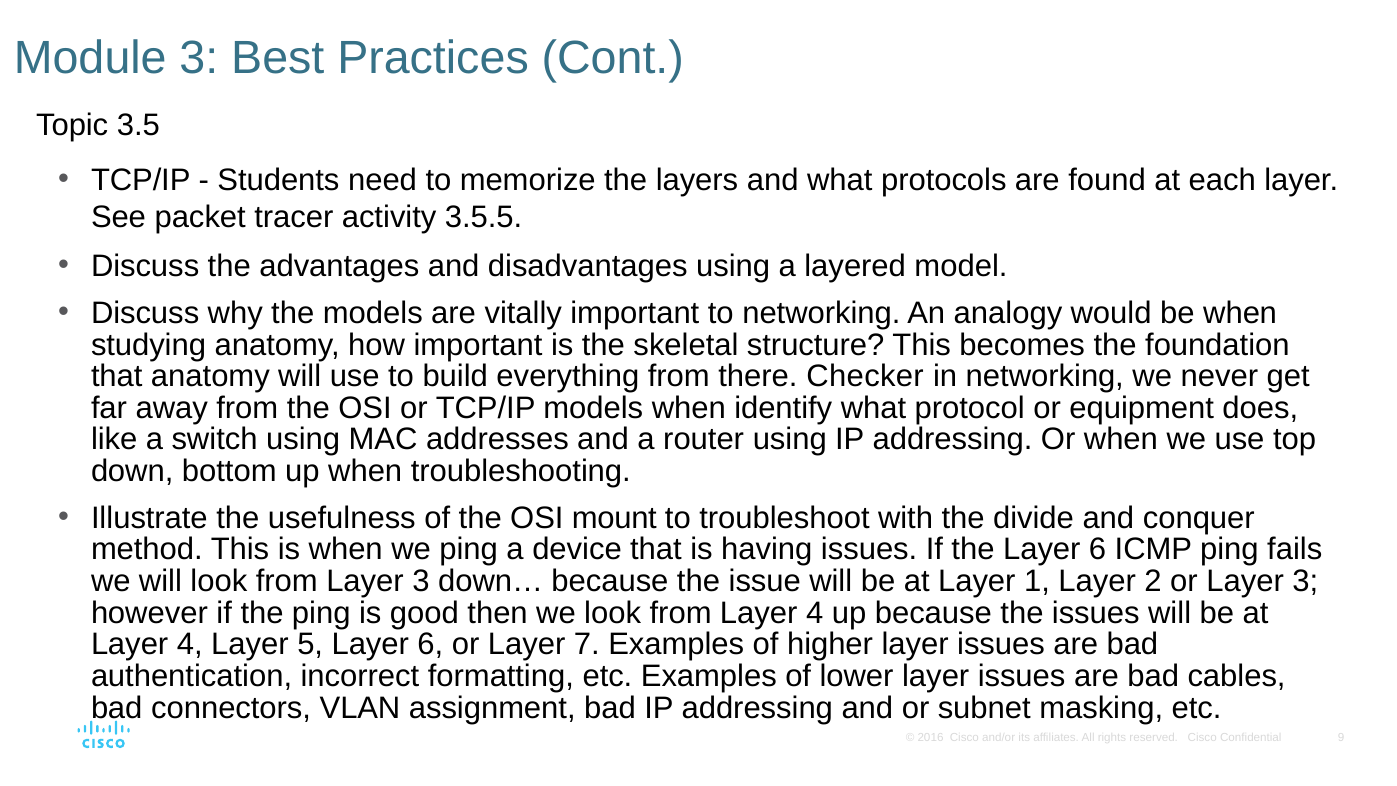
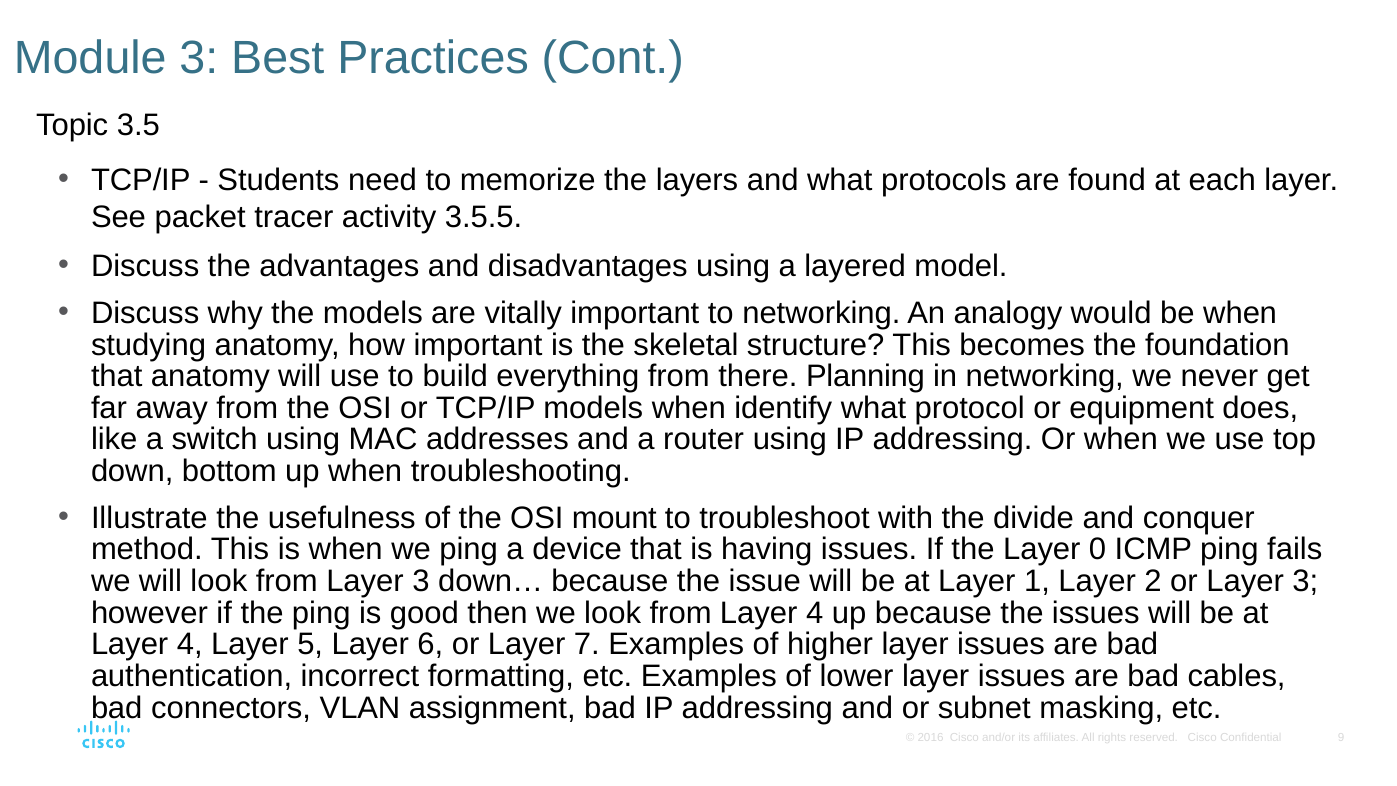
Checker: Checker -> Planning (865, 376)
the Layer 6: 6 -> 0 (1098, 550)
